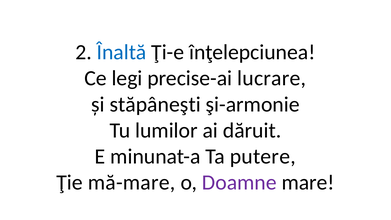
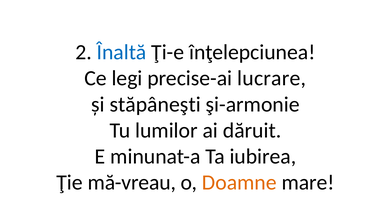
putere: putere -> iubirea (263, 156)
mă-mare: mă-mare -> mă-vreau (132, 183)
Doamne colour: purple -> orange (239, 183)
